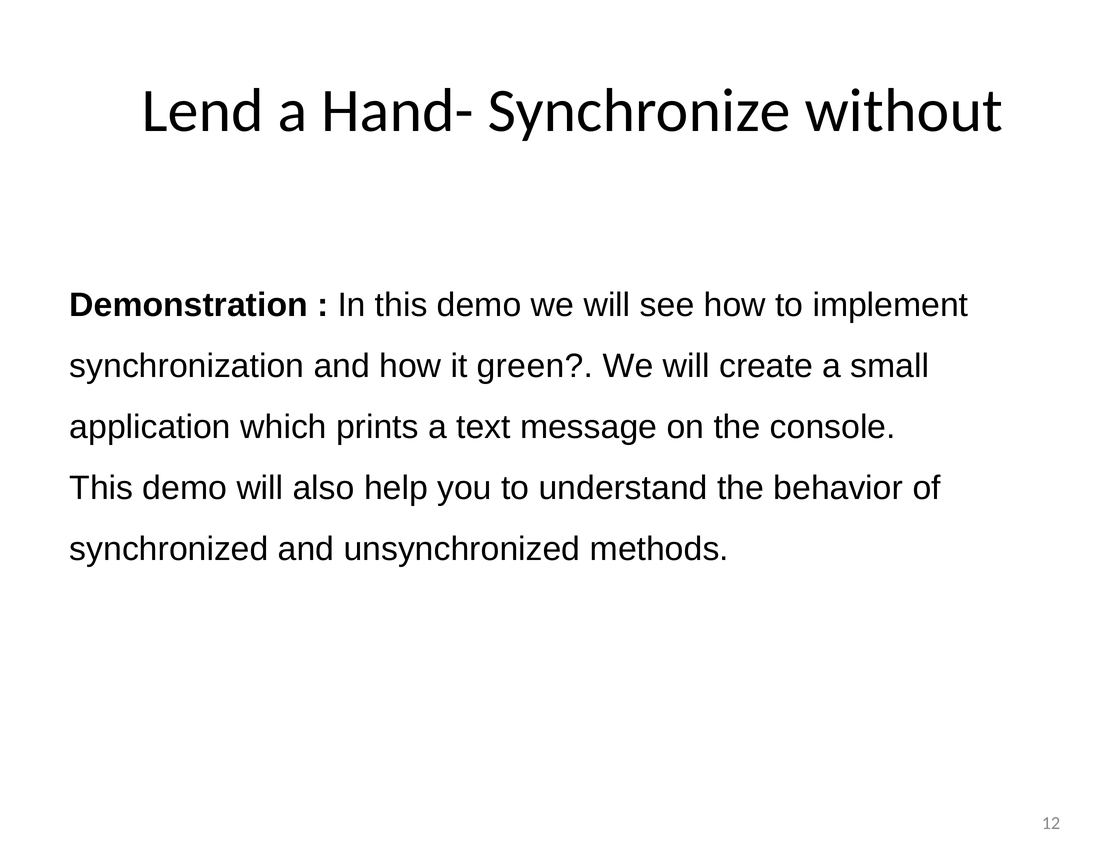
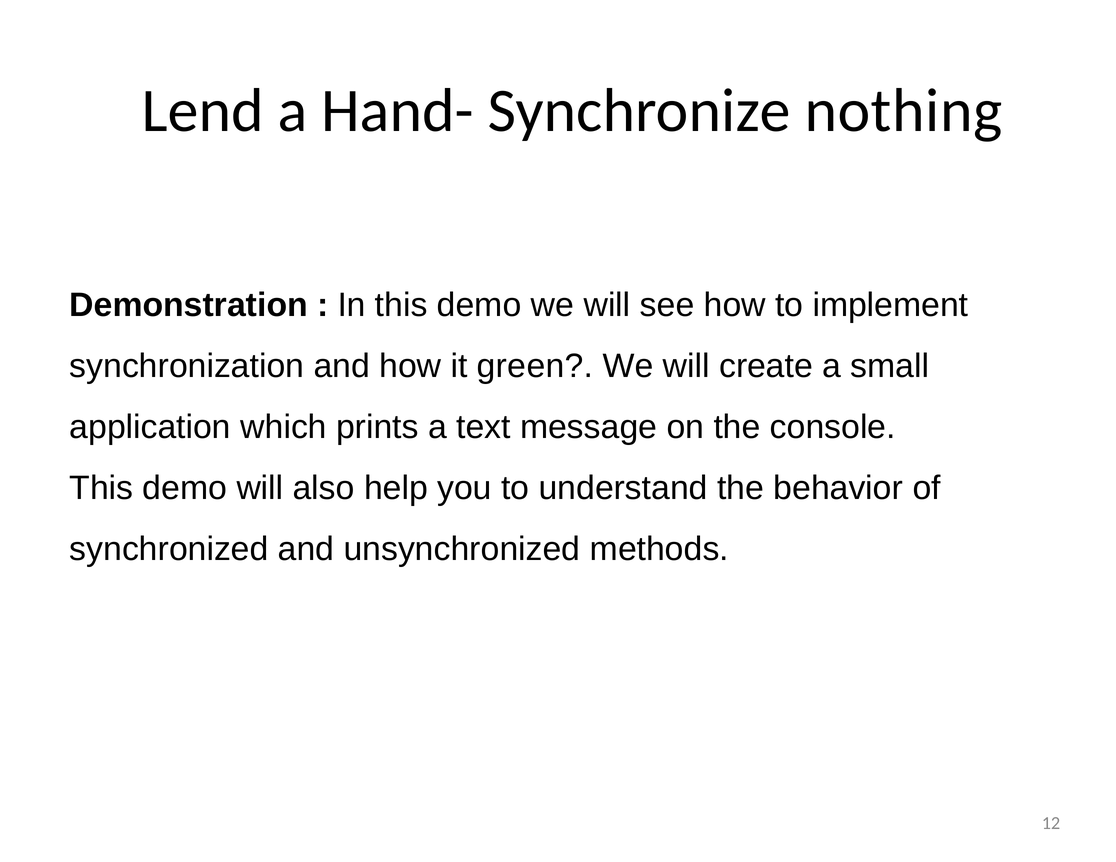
without: without -> nothing (904, 111)
